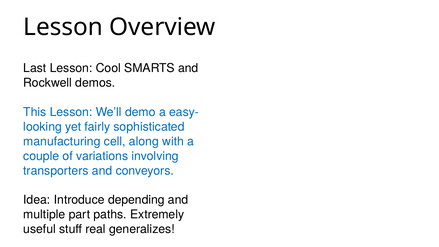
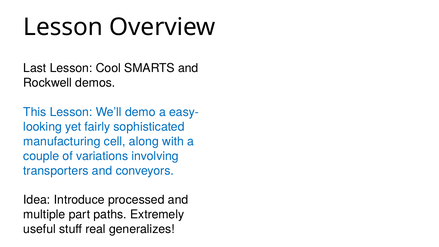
depending: depending -> processed (136, 200)
